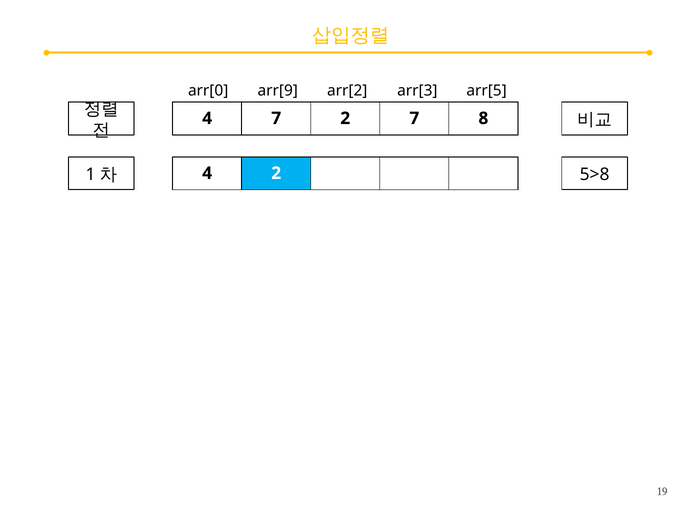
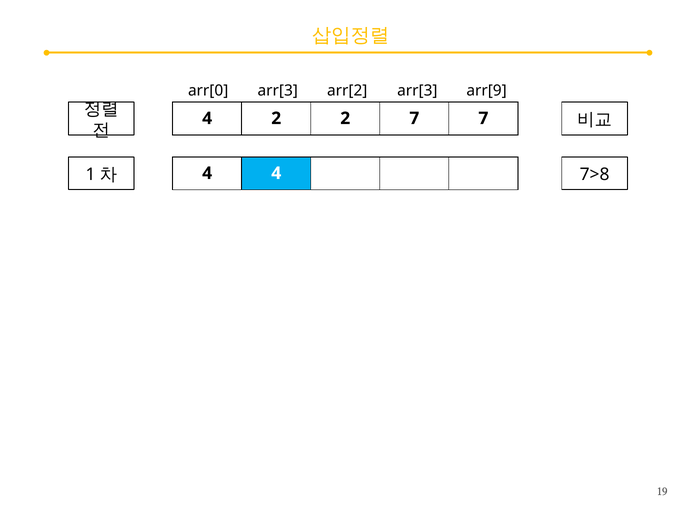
arr[0 arr[9: arr[9 -> arr[3 (278, 91)
arr[5: arr[5 -> arr[9 (487, 91)
4 7: 7 -> 2 (276, 118)
7 8: 8 -> 7 (483, 118)
5>8: 5>8 -> 7>8 (595, 175)
4 2: 2 -> 4 (276, 173)
